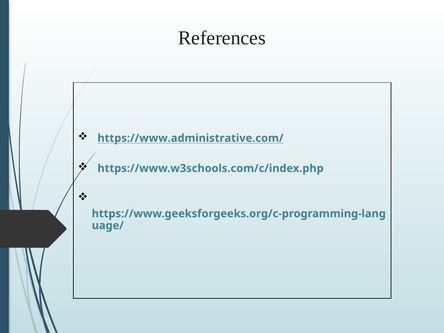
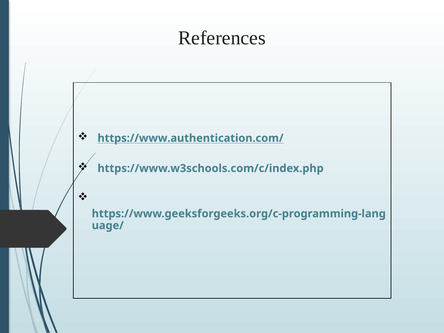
https://www.administrative.com/: https://www.administrative.com/ -> https://www.authentication.com/ (191, 138)
